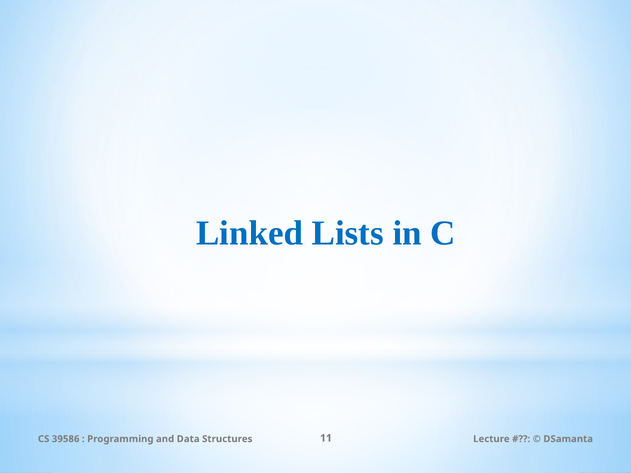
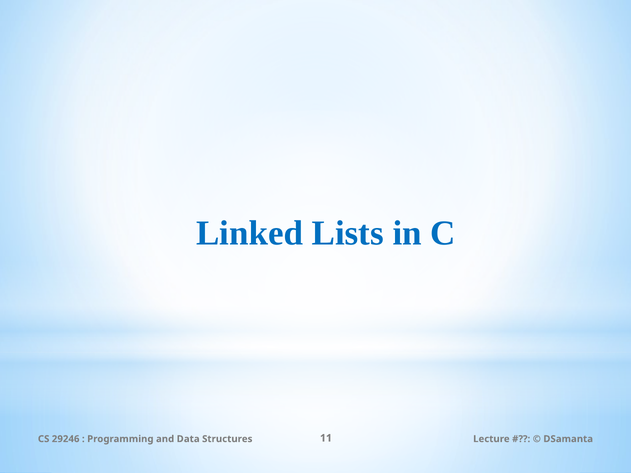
39586: 39586 -> 29246 (66, 439)
